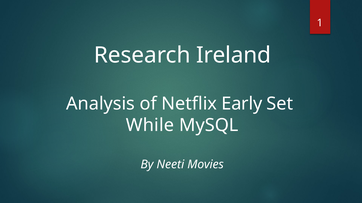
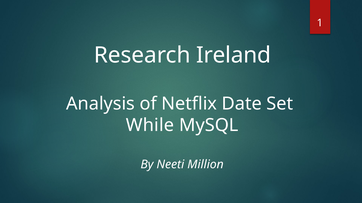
Early: Early -> Date (242, 104)
Movies: Movies -> Million (205, 165)
